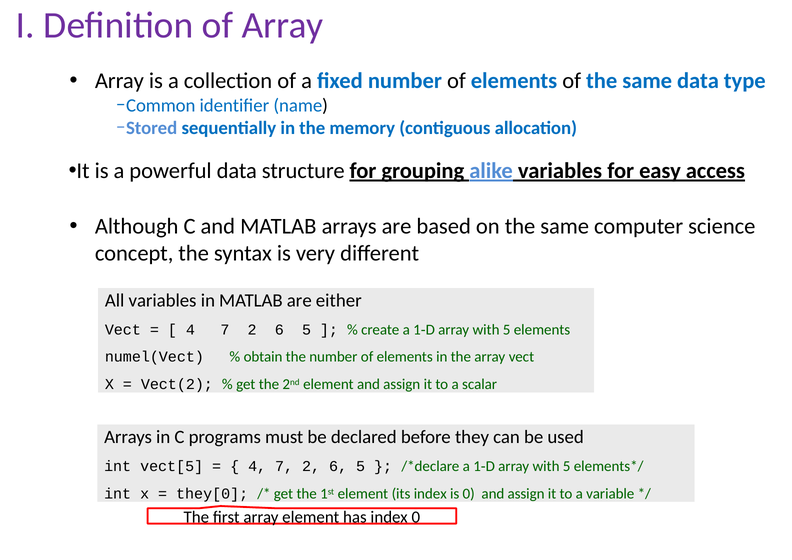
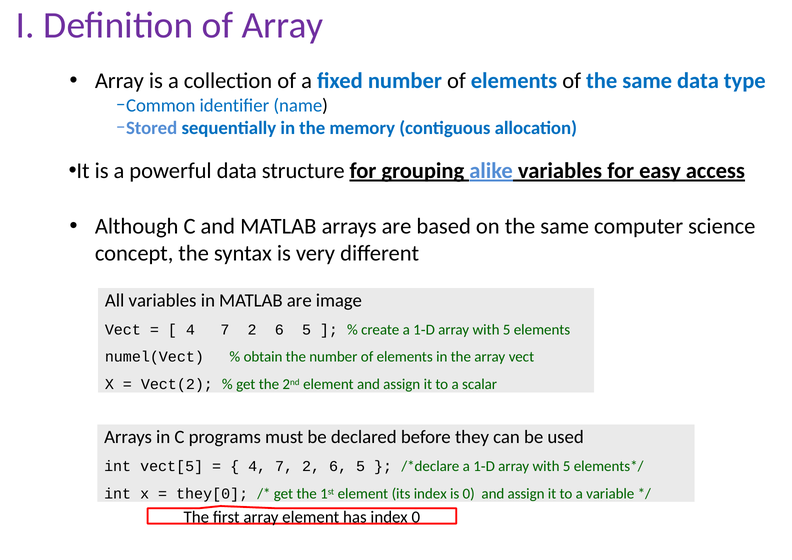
either: either -> image (339, 301)
